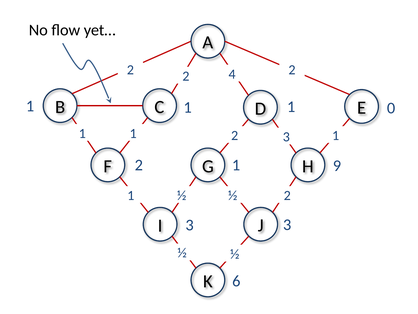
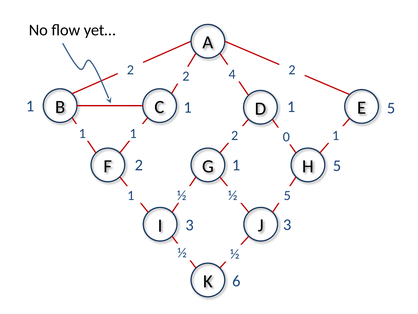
1 0: 0 -> 5 (391, 108)
1 3: 3 -> 0 (286, 137)
2 9: 9 -> 5 (337, 165)
½ 2: 2 -> 5 (287, 195)
